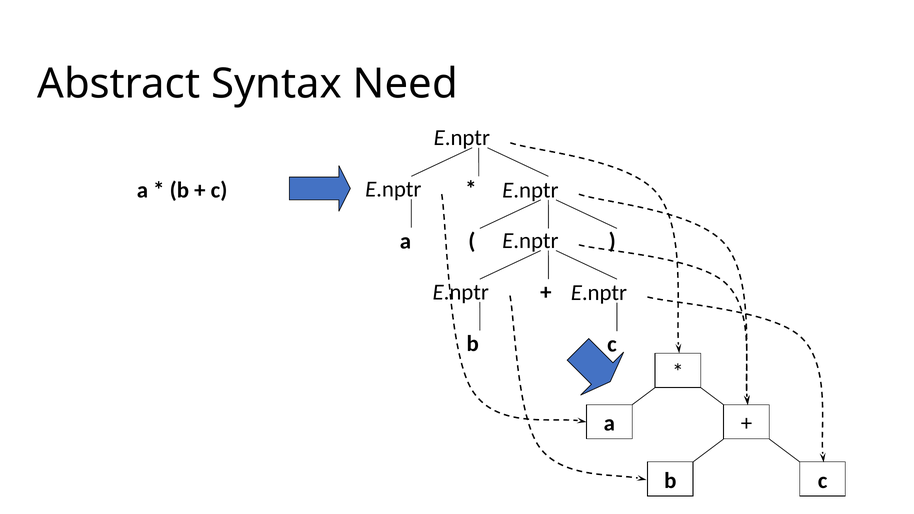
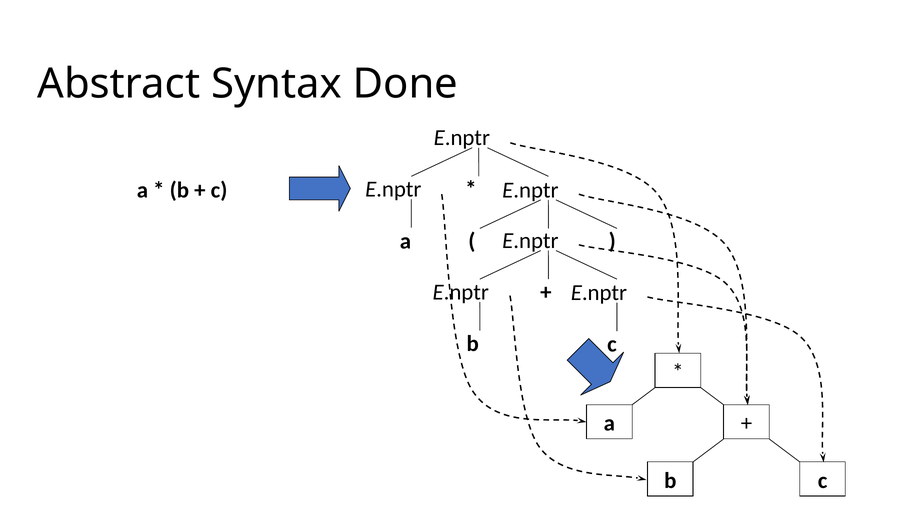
Need: Need -> Done (405, 84)
